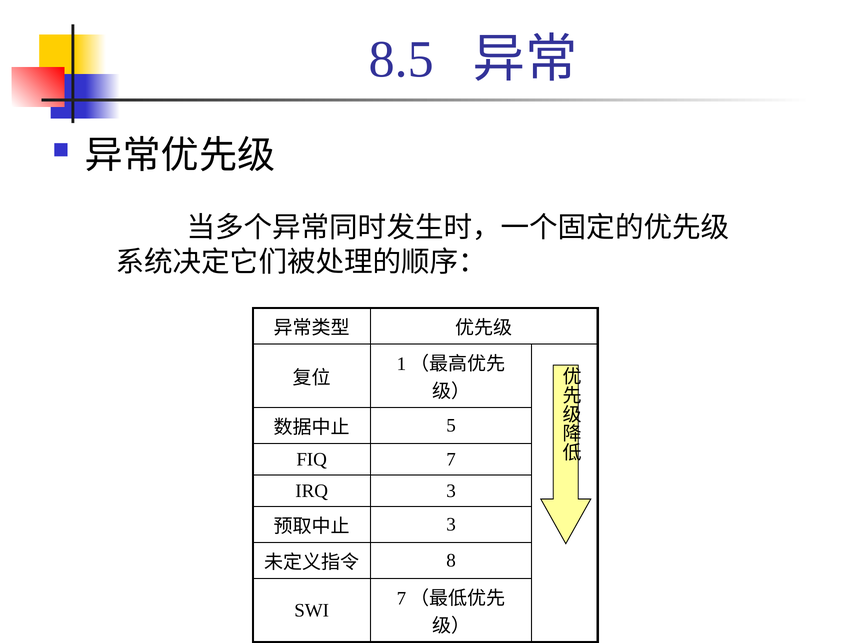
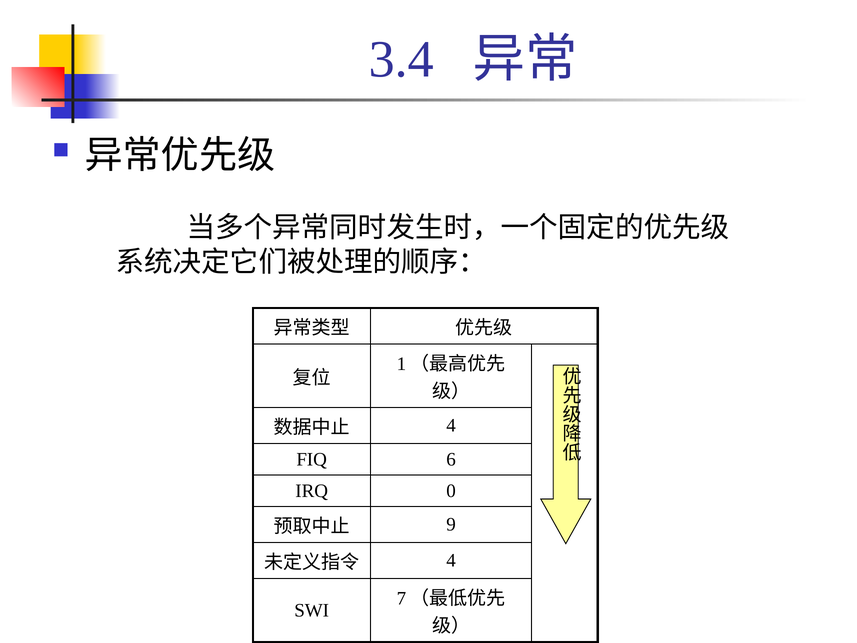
8.5: 8.5 -> 3.4 (401, 60)
5: 5 -> 4 (451, 425)
7: 7 -> 6 (451, 459)
IRQ 3: 3 -> 0 (451, 491)
3: 3 -> 9 (451, 524)
8: 8 -> 4 (451, 560)
